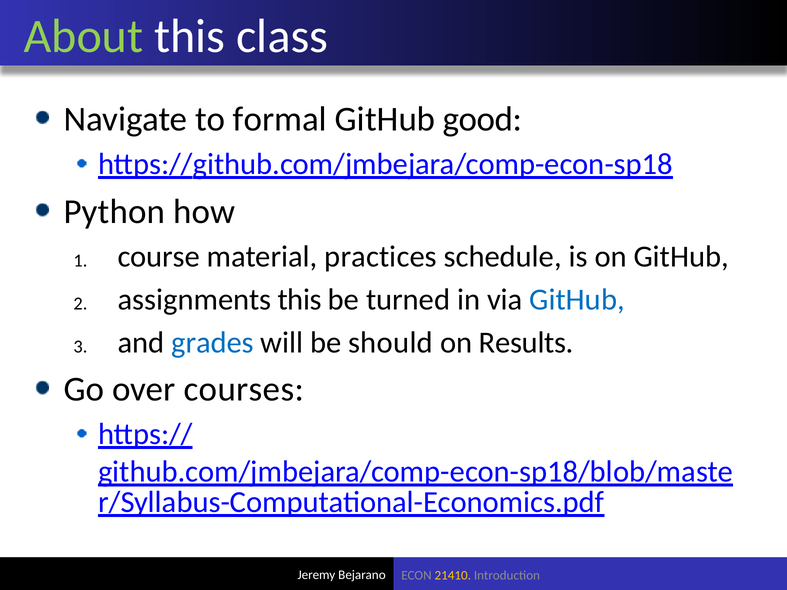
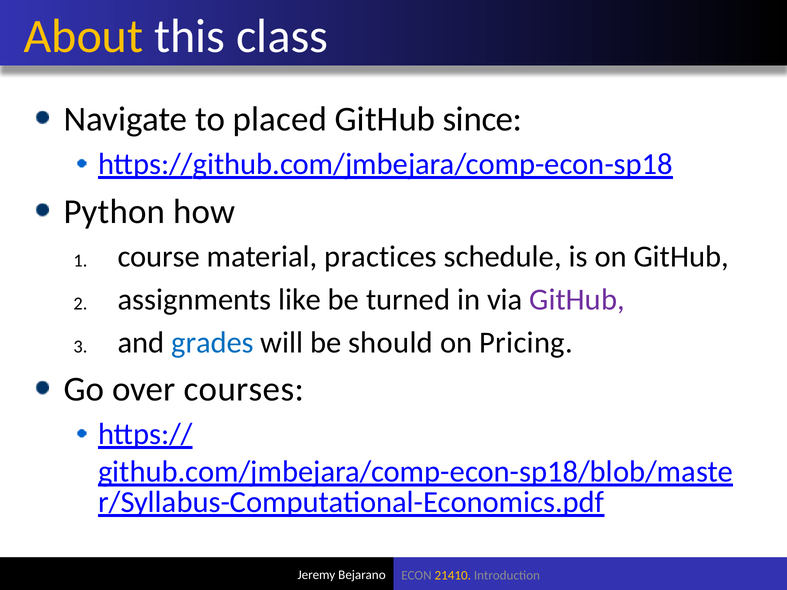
About colour: light green -> yellow (83, 36)
formal: formal -> placed (280, 119)
good: good -> since (482, 119)
assignments this: this -> like (300, 300)
GitHub colour: blue -> purple (577, 300)
Results: Results -> Pricing (526, 343)
